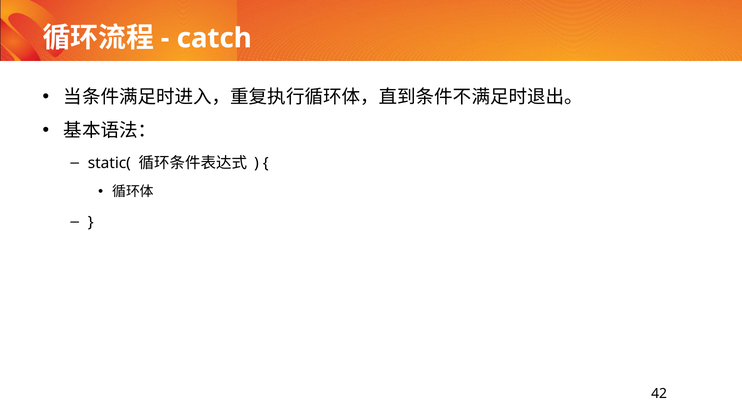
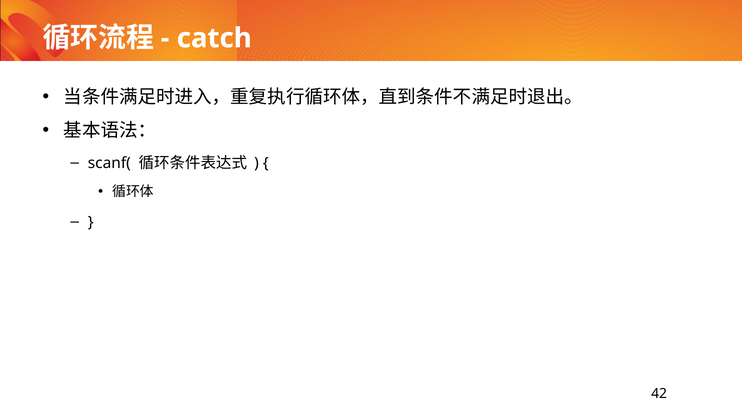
static(: static( -> scanf( (109, 163)
